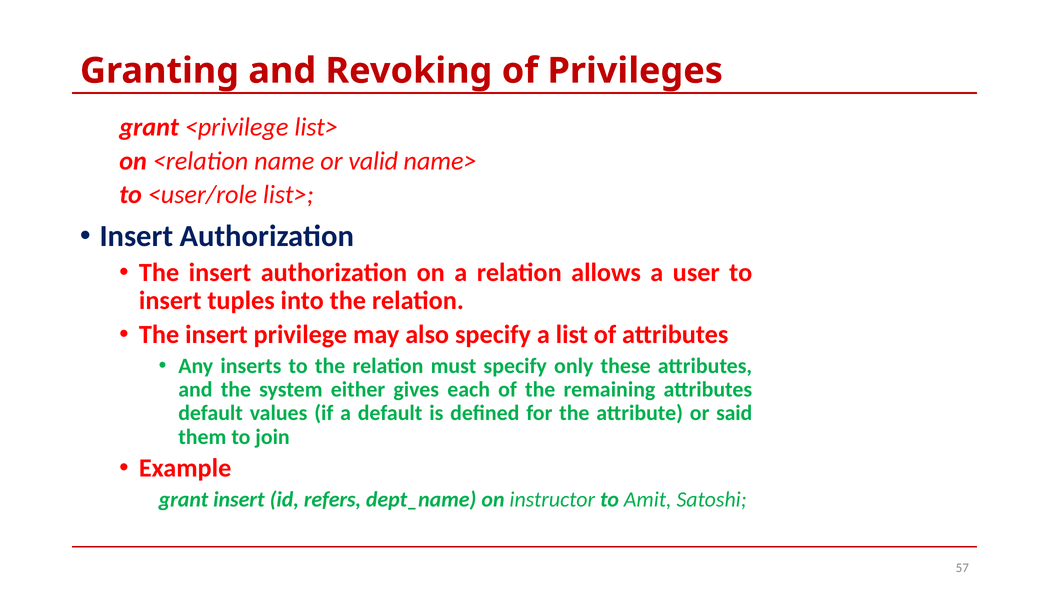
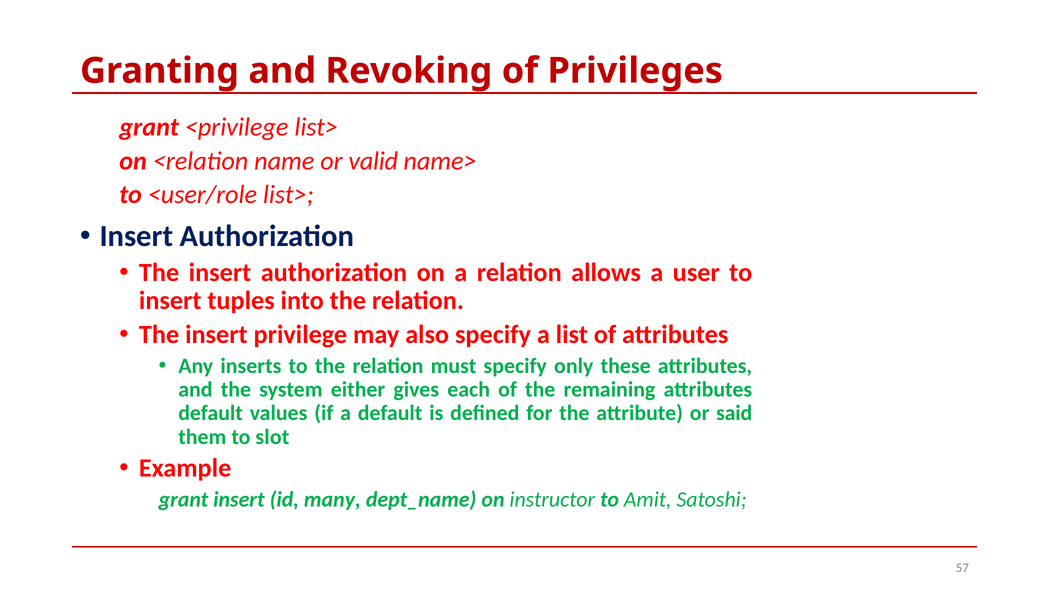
join: join -> slot (272, 437)
refers: refers -> many (332, 500)
